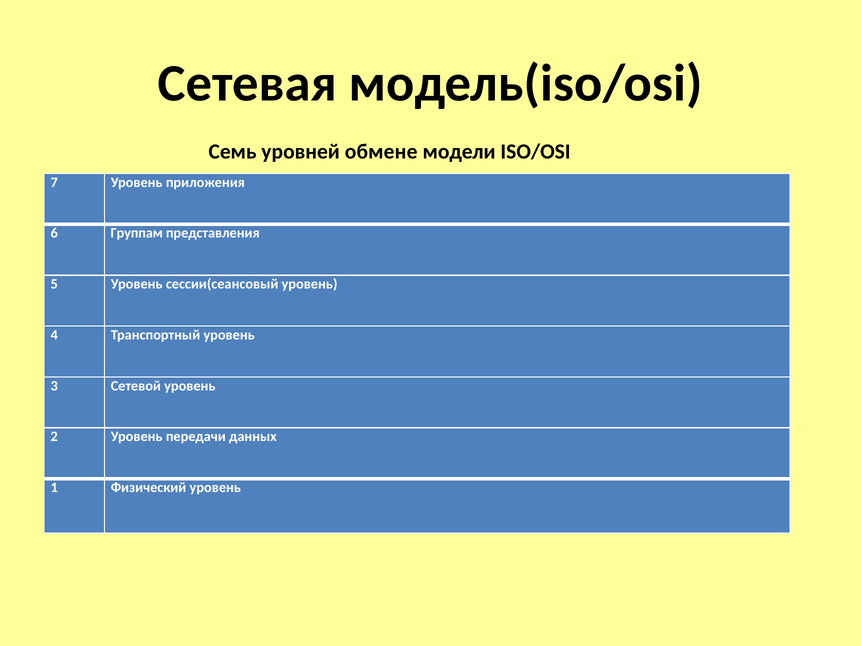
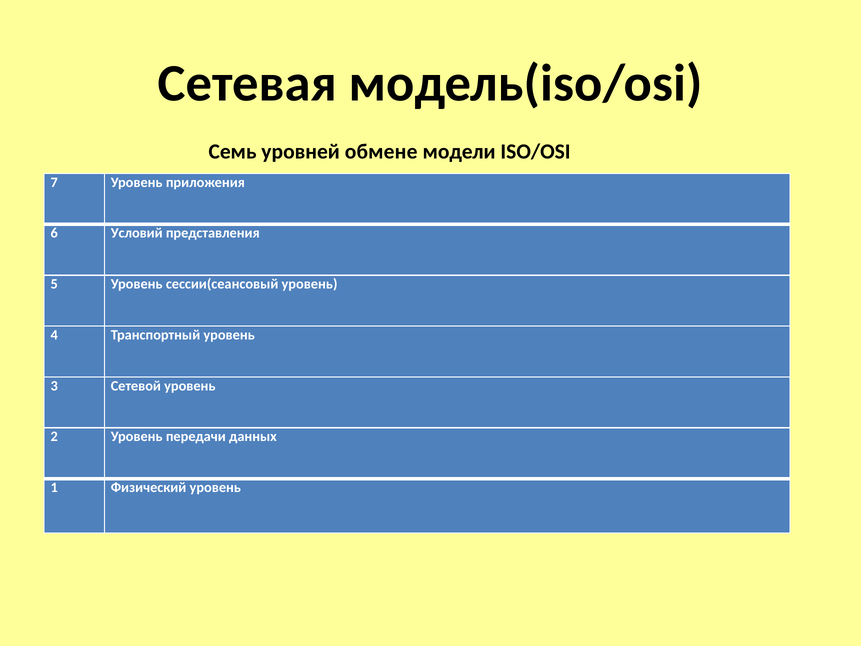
Группам: Группам -> Условий (137, 233)
